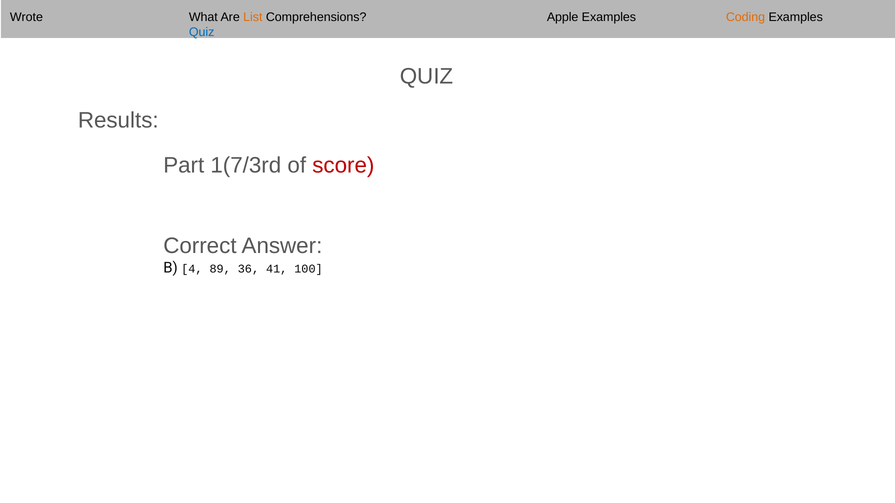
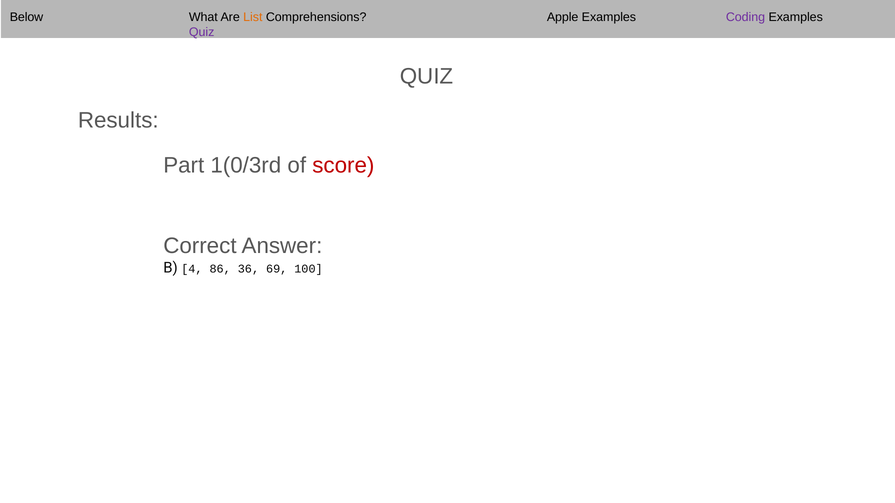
Wrote: Wrote -> Below (26, 17)
Coding colour: orange -> purple (745, 17)
Quiz colour: blue -> purple (202, 32)
1(7/3rd: 1(7/3rd -> 1(0/3rd (246, 166)
89: 89 -> 86 (220, 269)
41: 41 -> 69 (277, 269)
